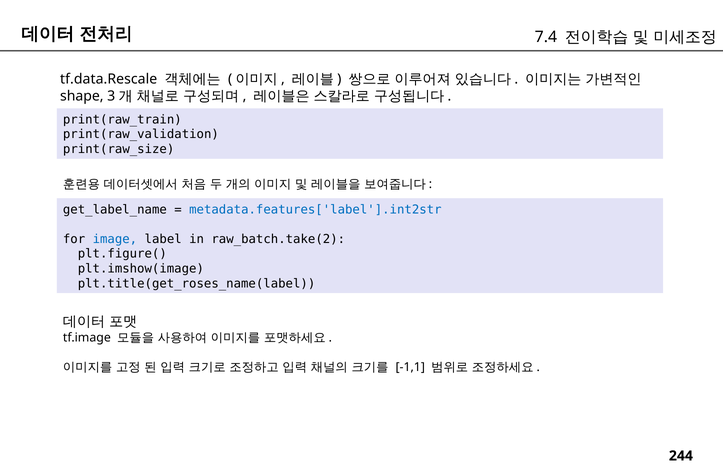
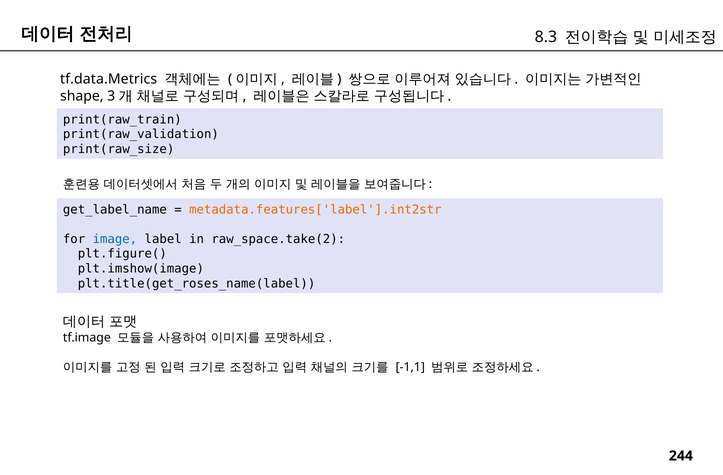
7.4: 7.4 -> 8.3 (546, 37)
tf.data.Rescale: tf.data.Rescale -> tf.data.Metrics (109, 79)
metadata.features['label'].int2str colour: blue -> orange (315, 209)
raw_batch.take(2: raw_batch.take(2 -> raw_space.take(2 (278, 239)
